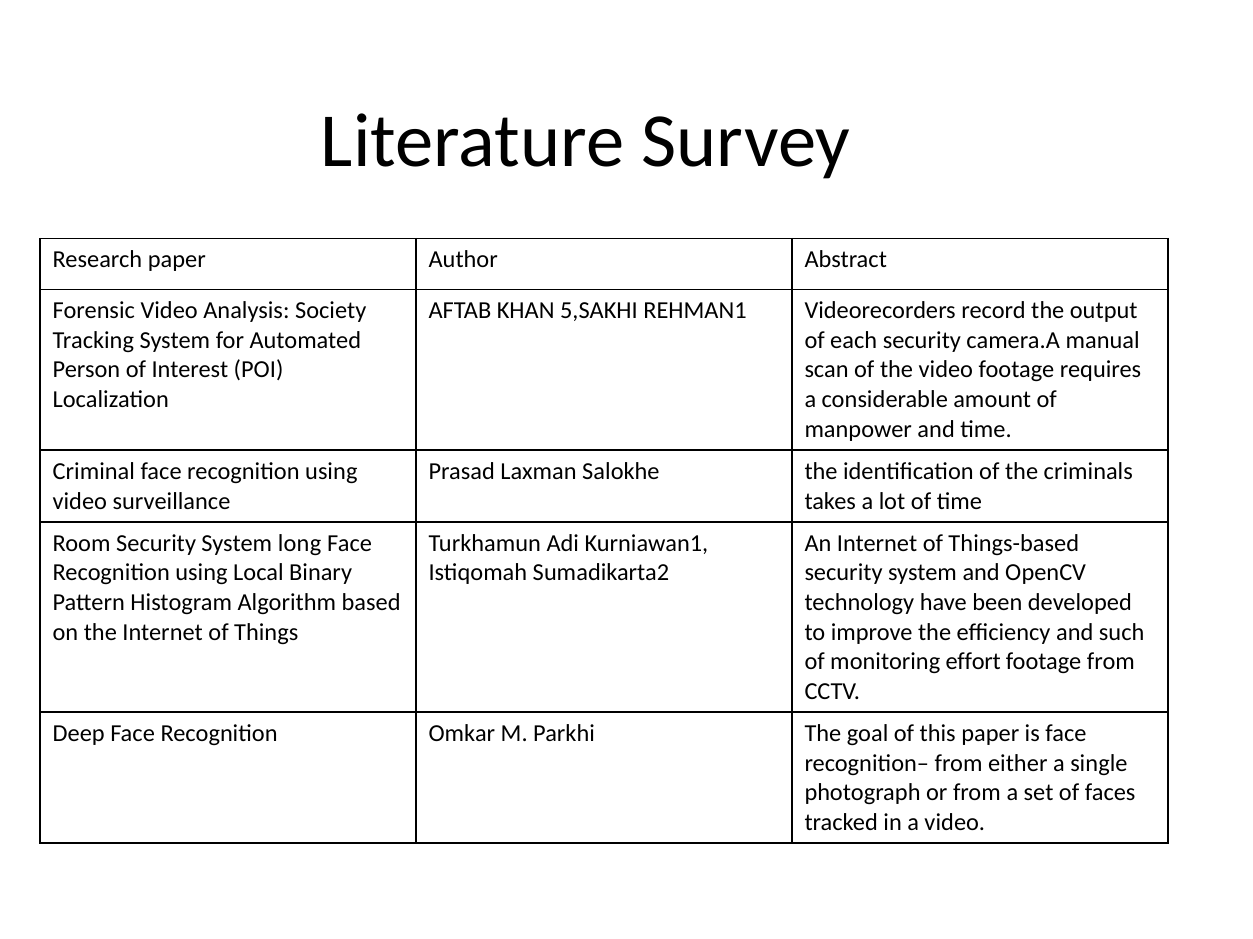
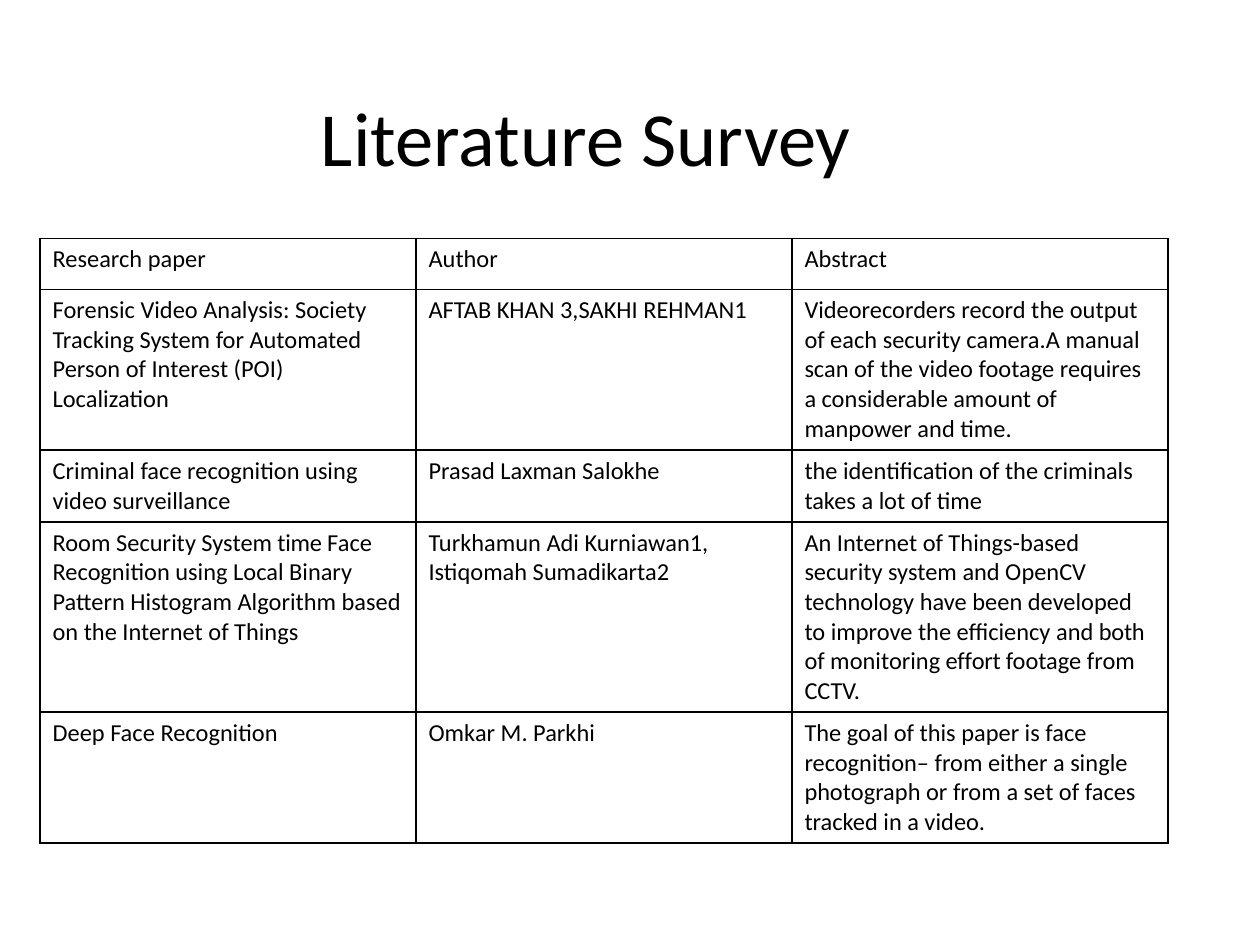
5,SAKHI: 5,SAKHI -> 3,SAKHI (599, 311)
System long: long -> time (300, 544)
such: such -> both (1122, 633)
